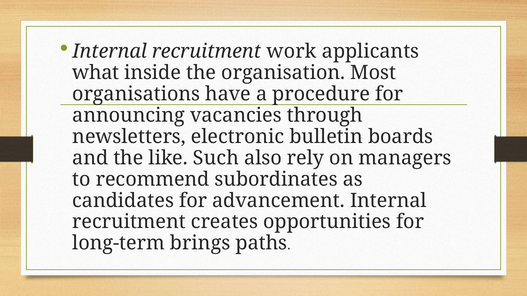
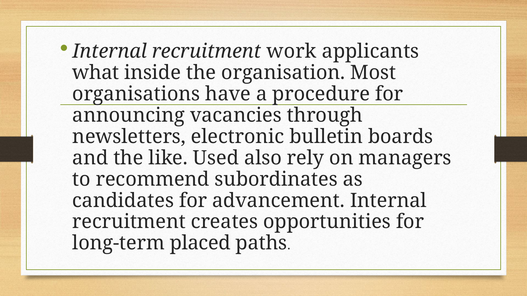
Such: Such -> Used (216, 158)
brings: brings -> placed (200, 243)
